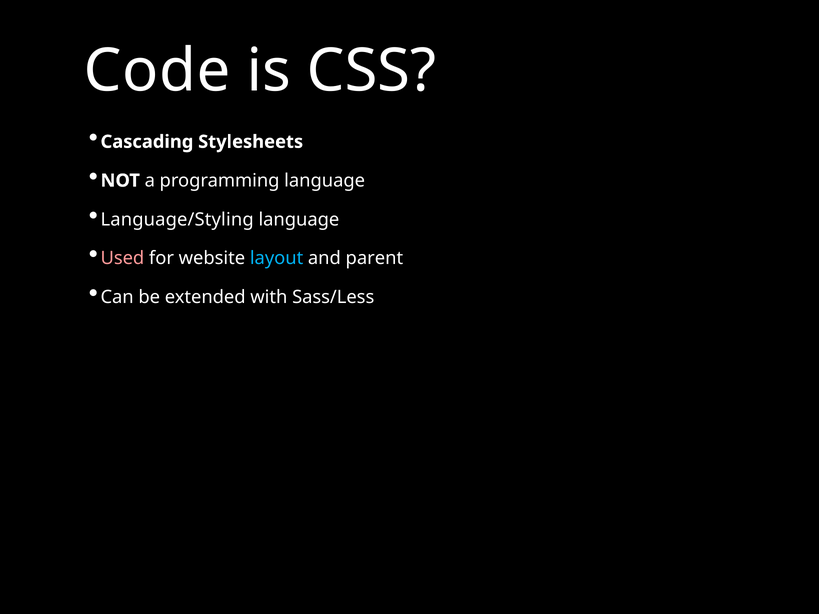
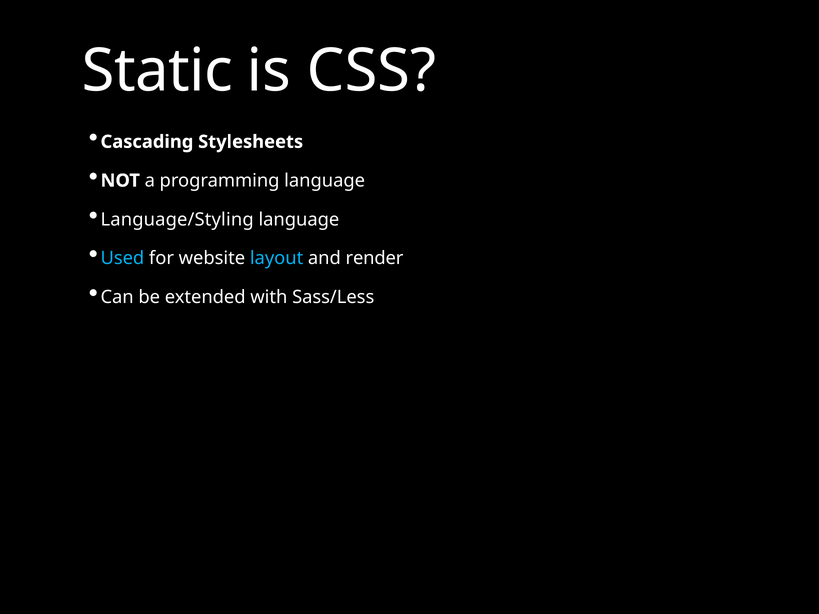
Code: Code -> Static (158, 71)
Used colour: pink -> light blue (122, 258)
parent: parent -> render (374, 258)
